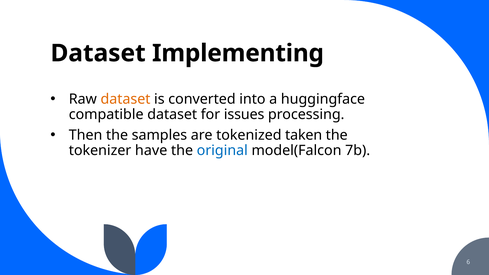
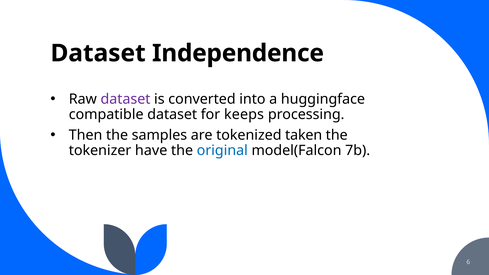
Implementing: Implementing -> Independence (238, 53)
dataset colour: orange -> purple (125, 99)
issues: issues -> keeps (244, 115)
